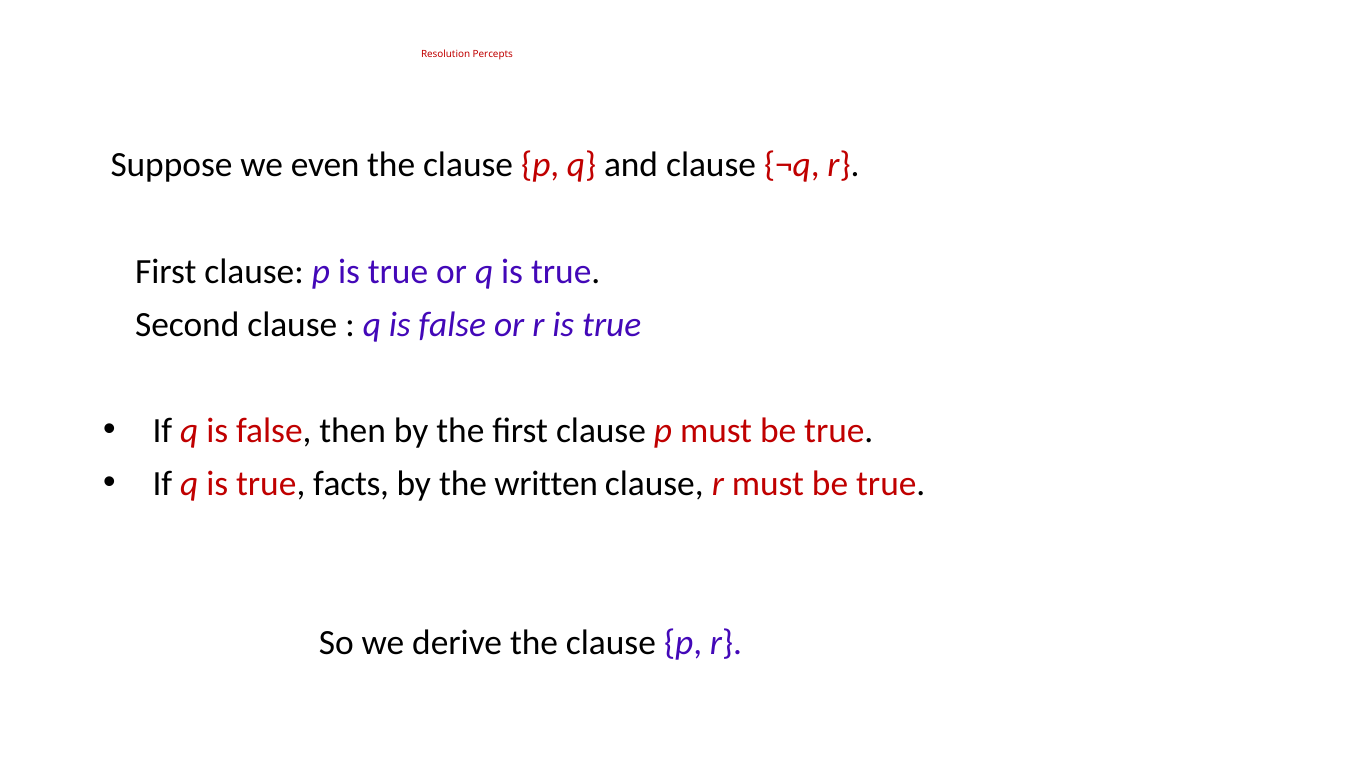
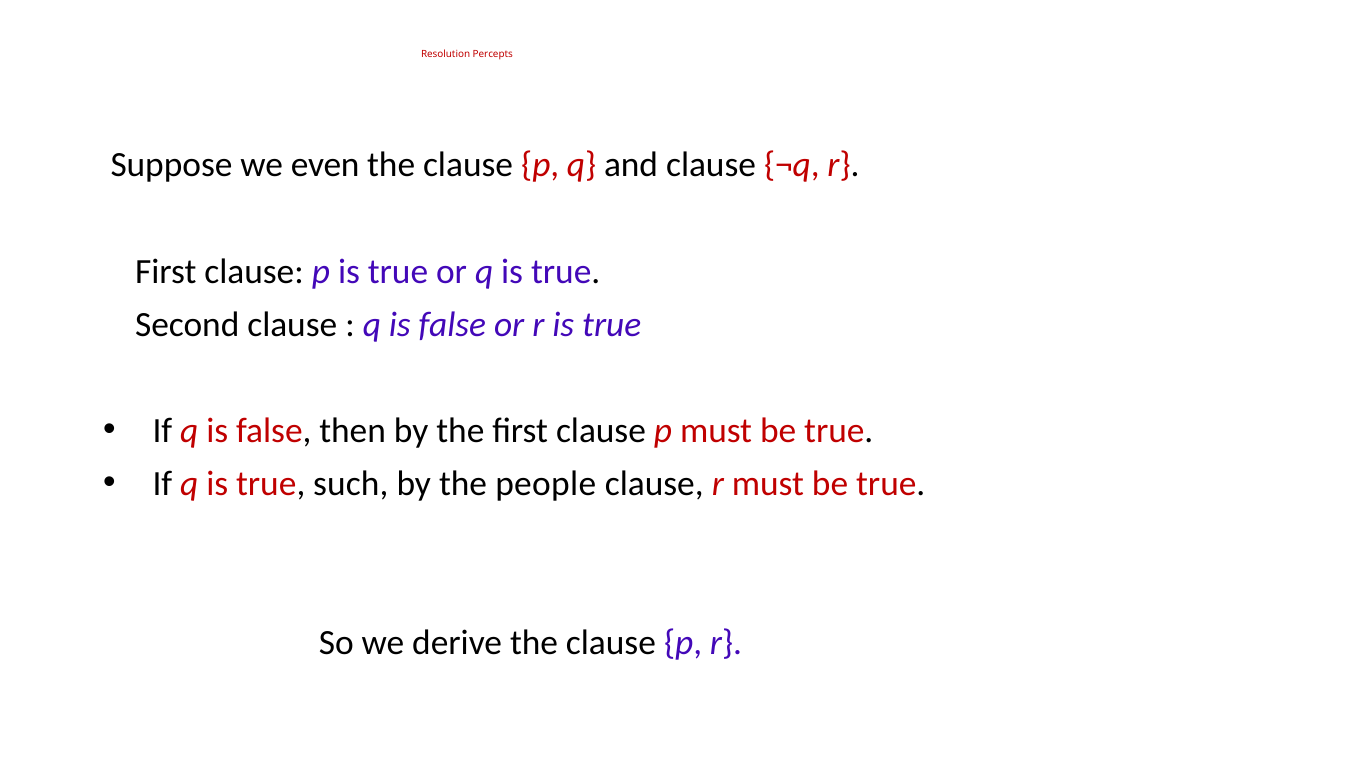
facts: facts -> such (351, 483)
written: written -> people (546, 483)
